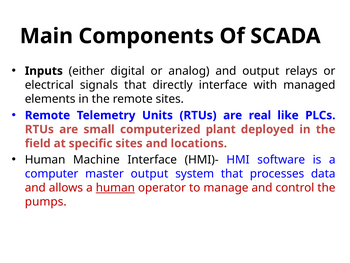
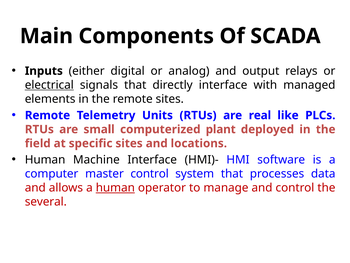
electrical underline: none -> present (49, 85)
master output: output -> control (150, 173)
pumps: pumps -> several (46, 201)
